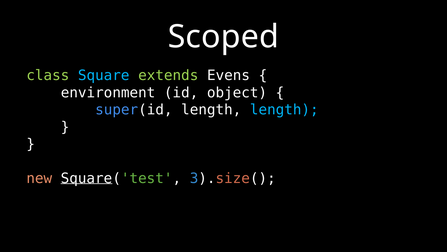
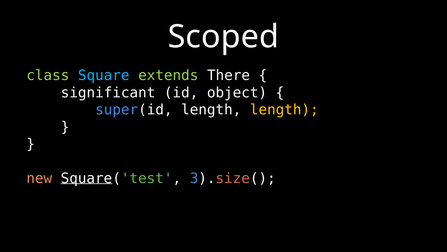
Evens: Evens -> There (229, 75)
environment: environment -> significant (108, 92)
length colour: light blue -> yellow (284, 110)
